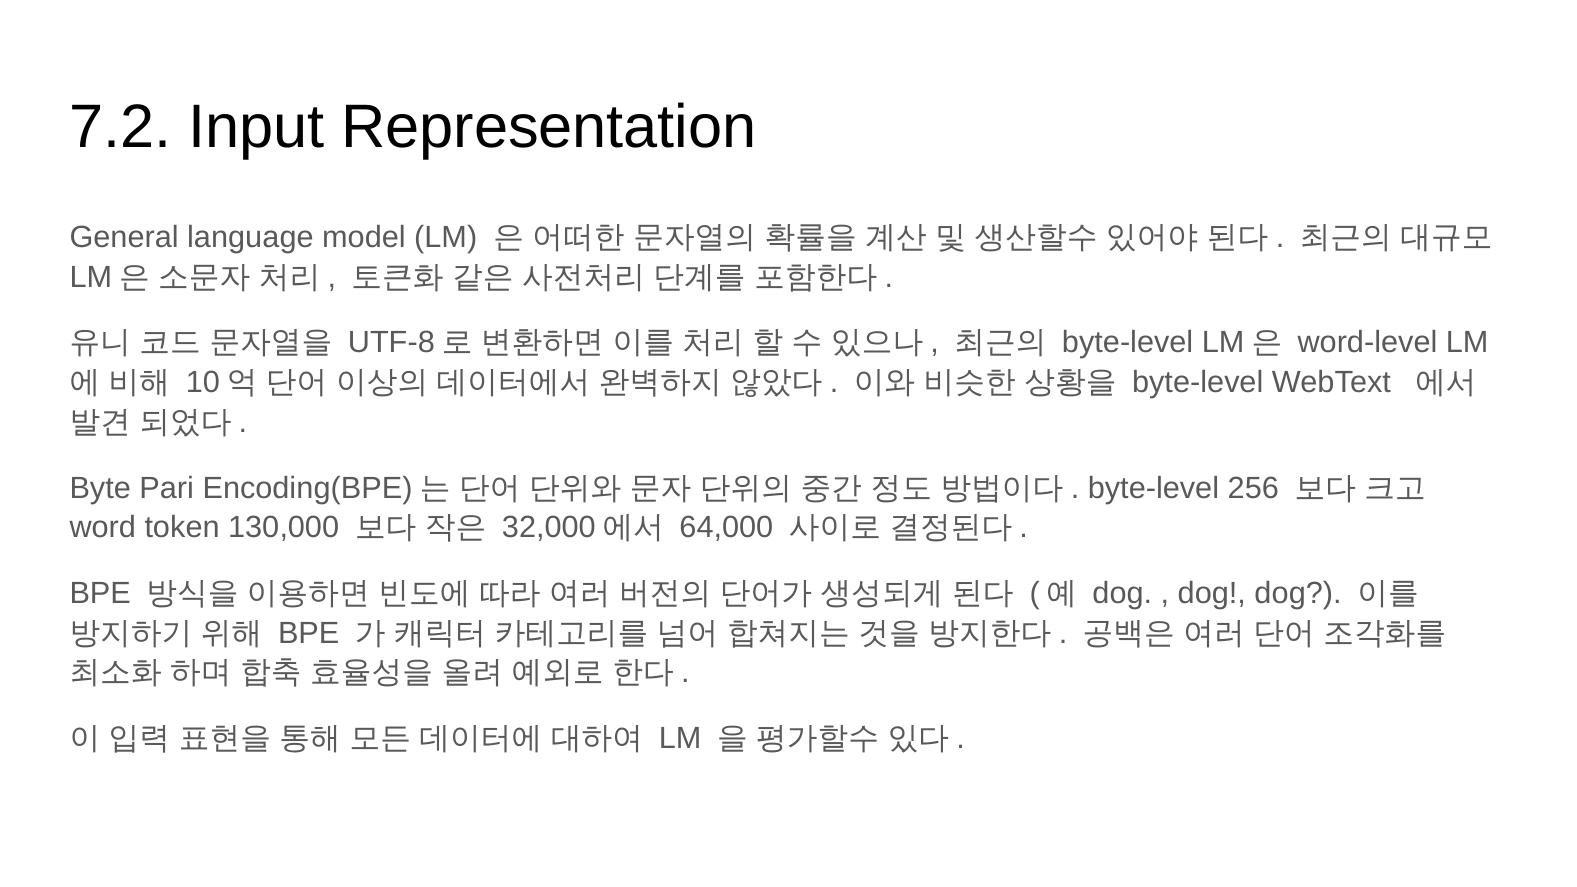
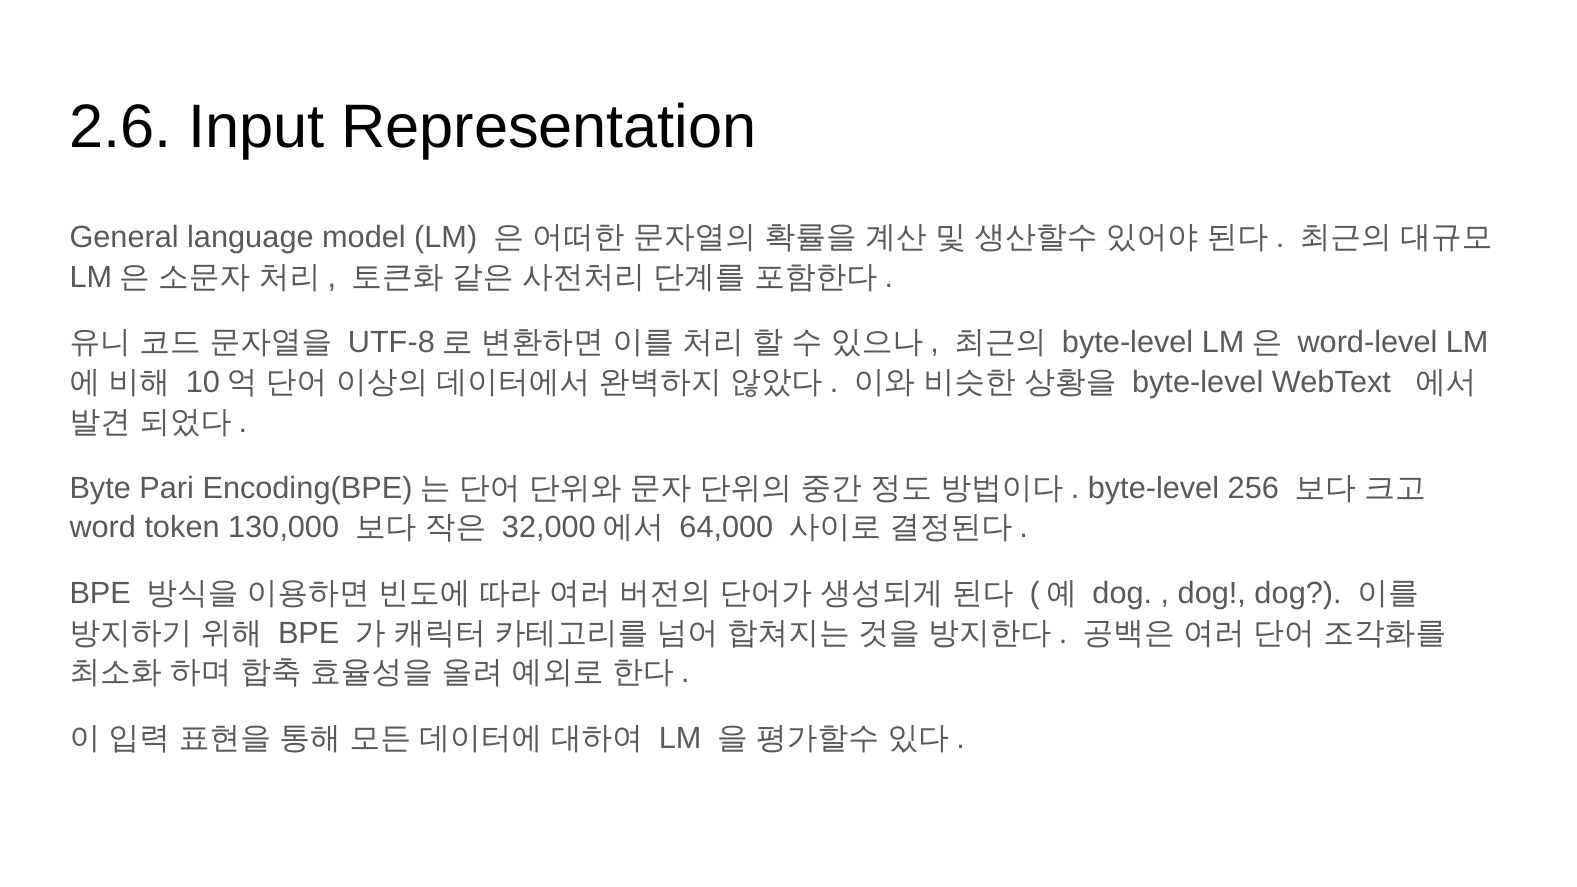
7.2: 7.2 -> 2.6 (120, 128)
